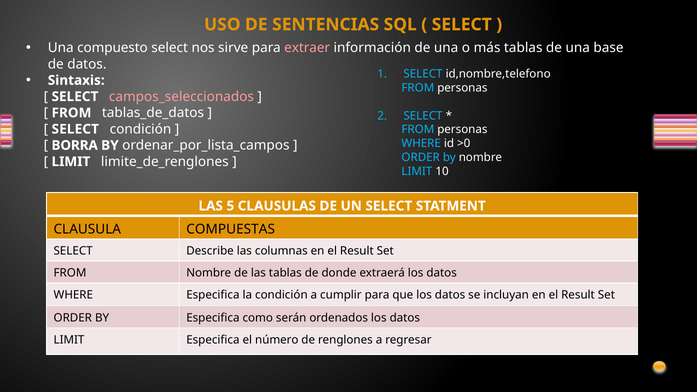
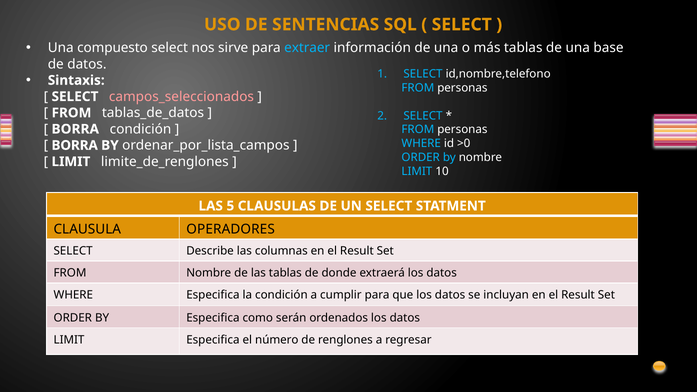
extraer colour: pink -> light blue (307, 48)
SELECT: SELECT -> BORRA (75, 129)
COMPUESTAS: COMPUESTAS -> OPERADORES (231, 229)
